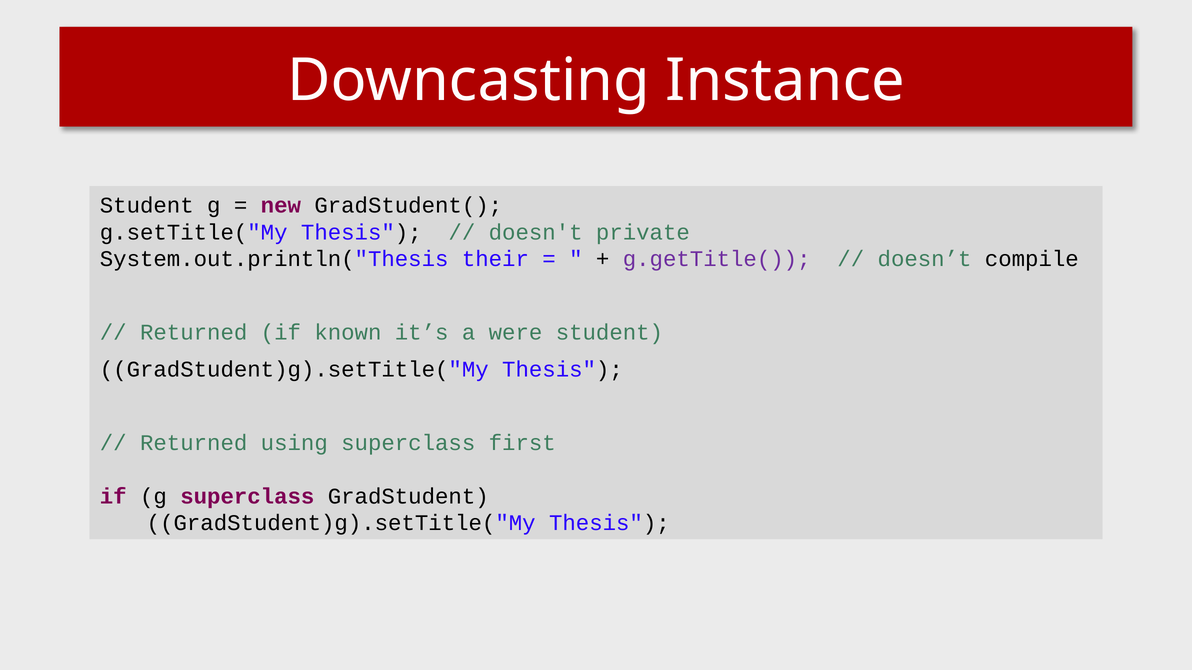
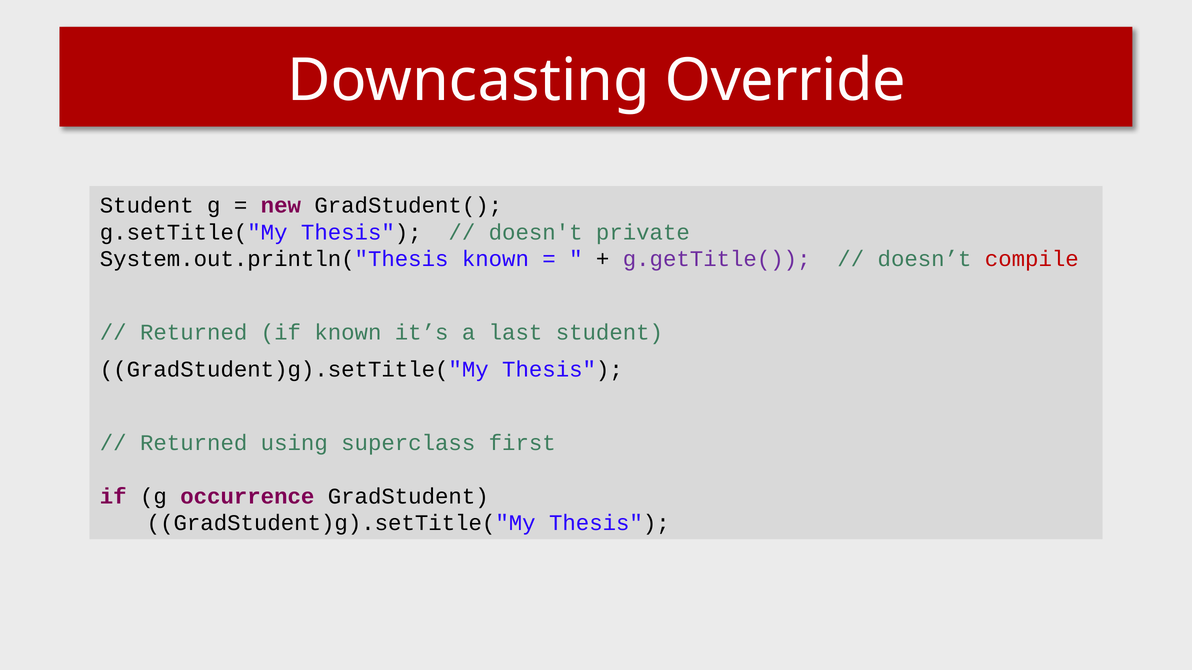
Instance: Instance -> Override (785, 81)
System.out.println("Thesis their: their -> known (495, 259)
compile colour: black -> red (1032, 259)
were: were -> last (516, 333)
g superclass: superclass -> occurrence (247, 497)
